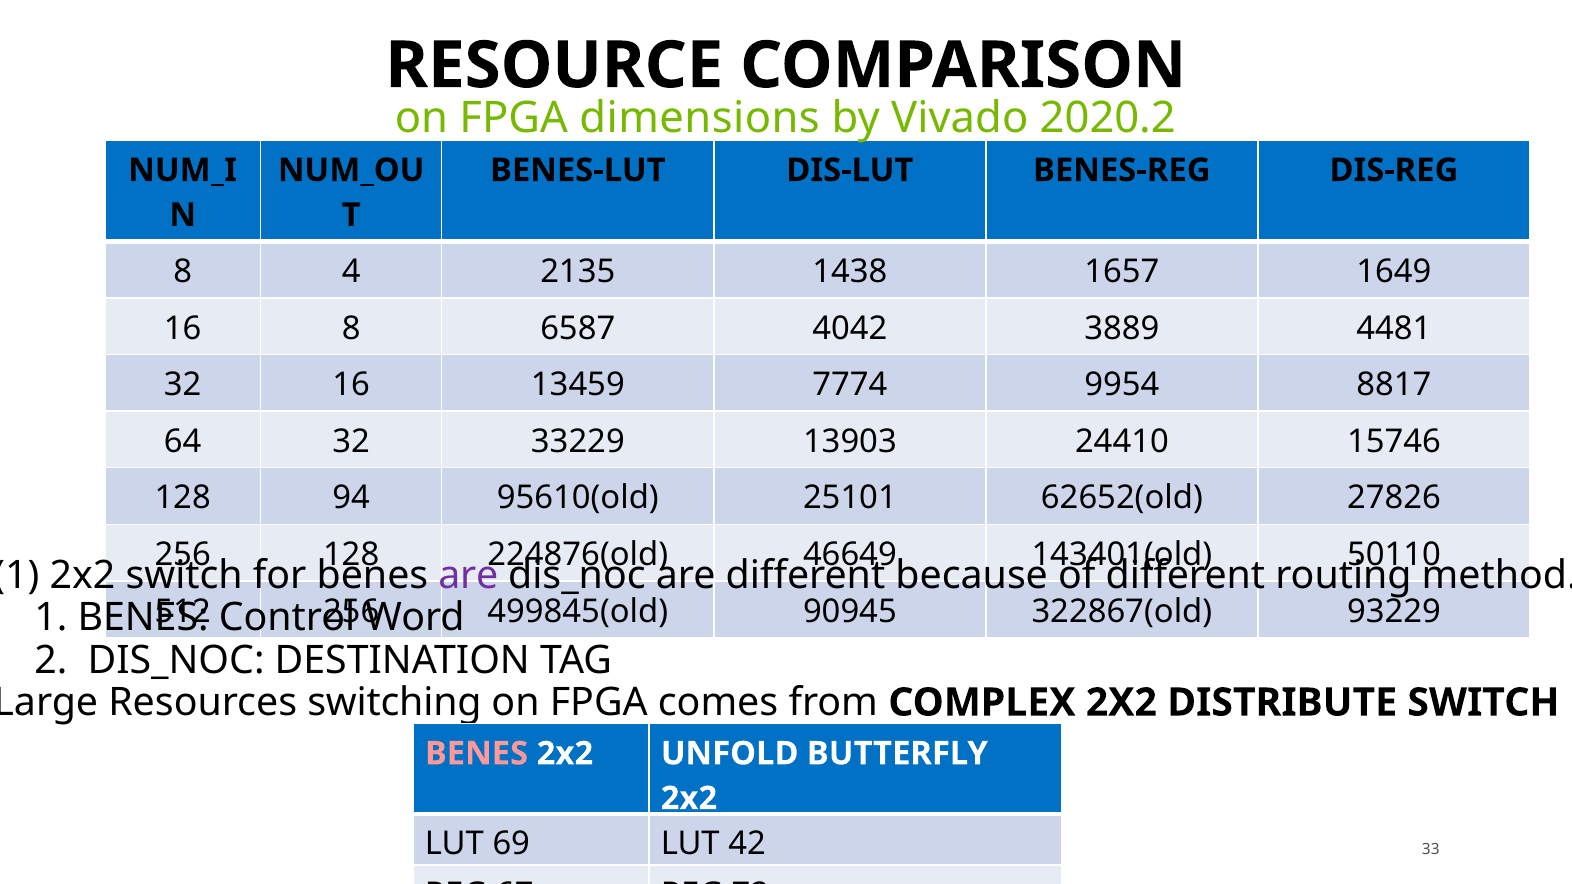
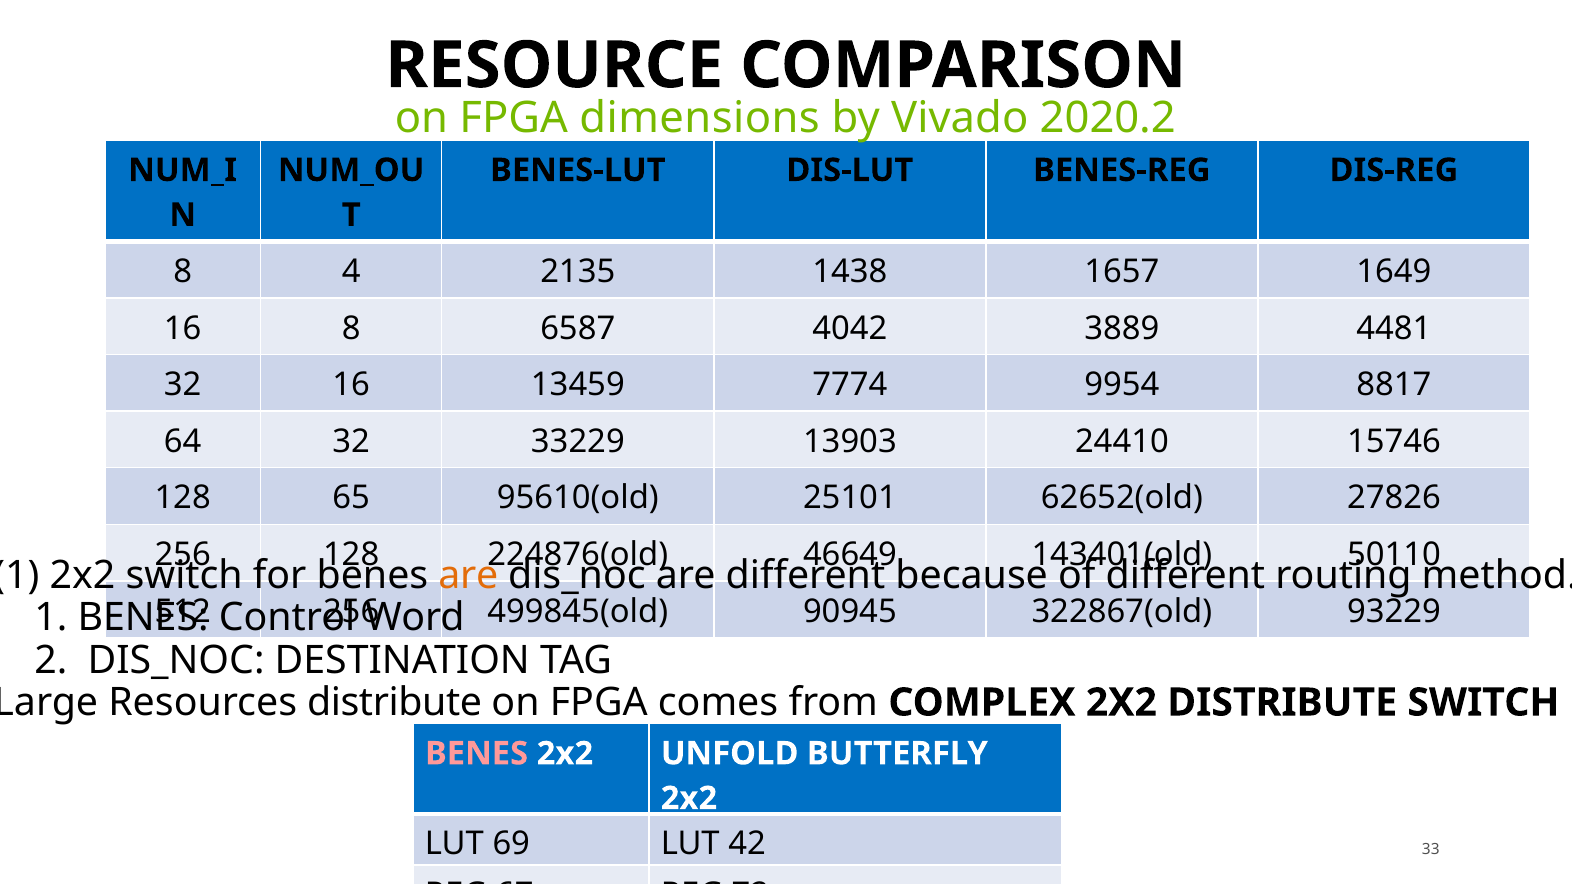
94: 94 -> 65 (351, 498)
are colour: purple -> orange (468, 575)
Resources switching: switching -> distribute (395, 703)
